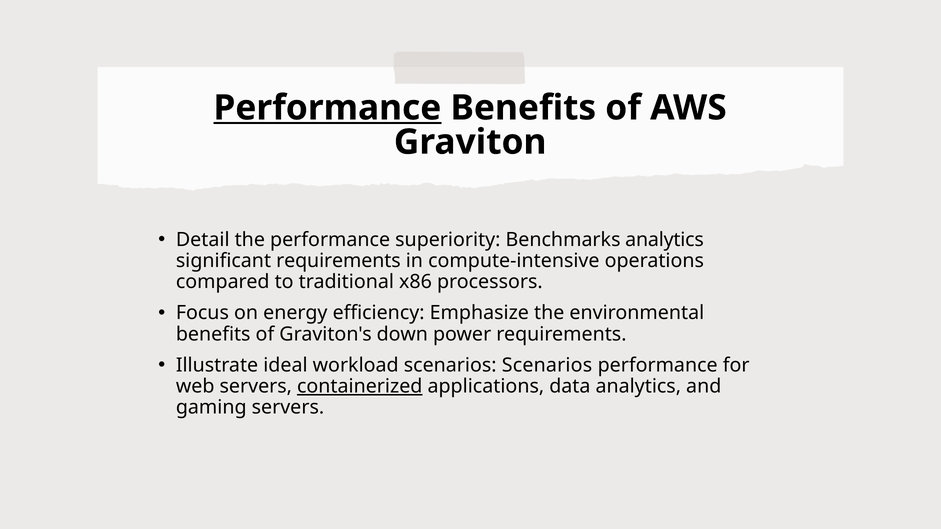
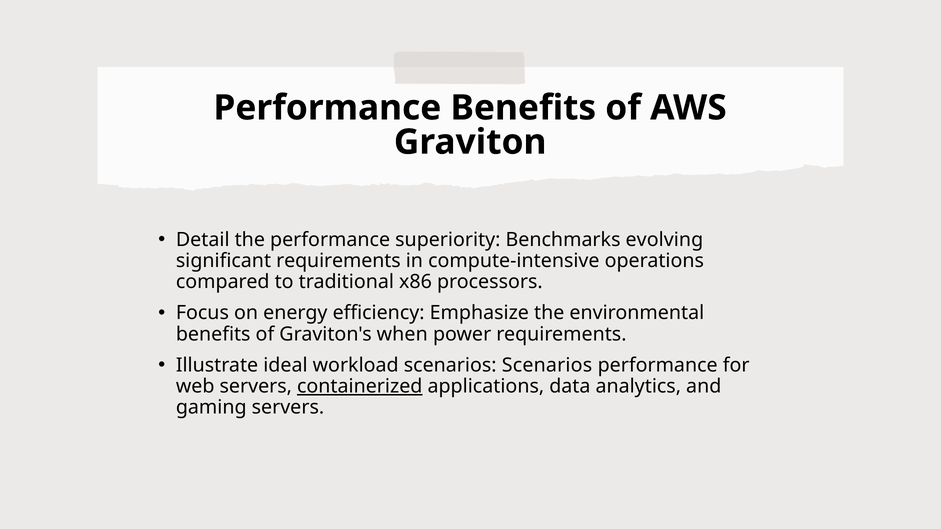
Performance underline: present -> none (327, 108)
Benchmarks analytics: analytics -> evolving (664, 240)
down: down -> when (402, 334)
